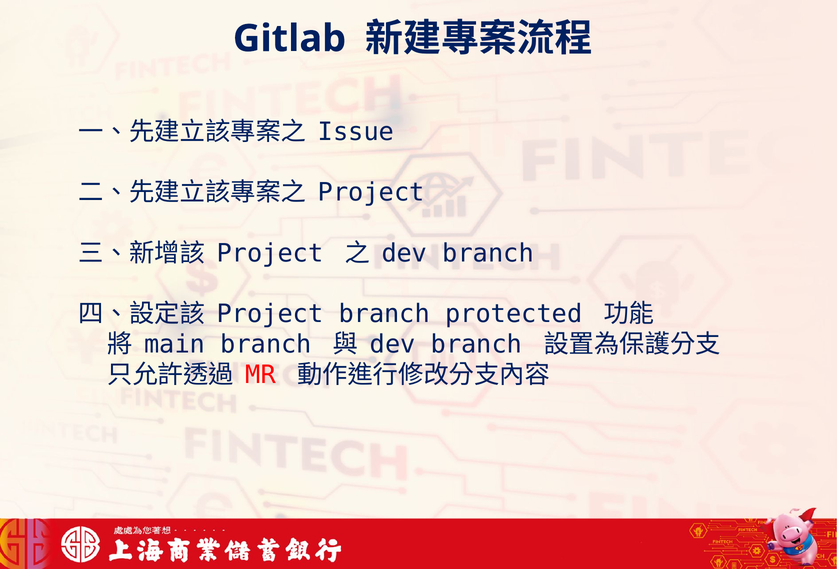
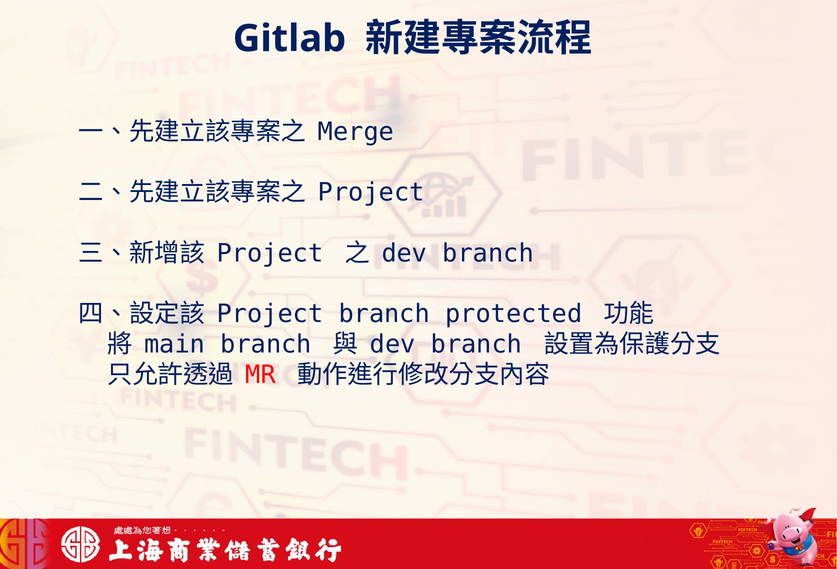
Issue: Issue -> Merge (356, 132)
